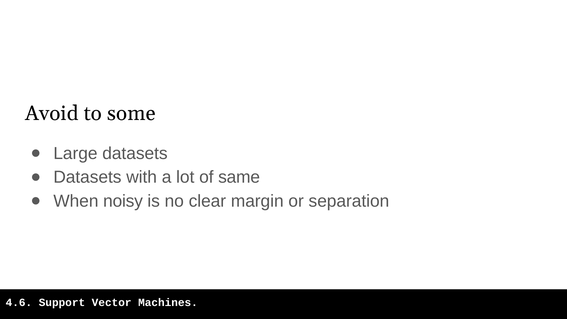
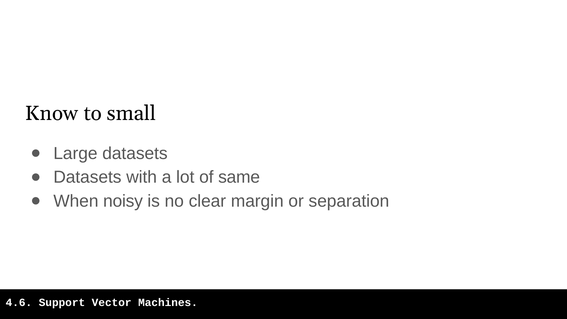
Avoid: Avoid -> Know (52, 113)
some: some -> small (131, 113)
